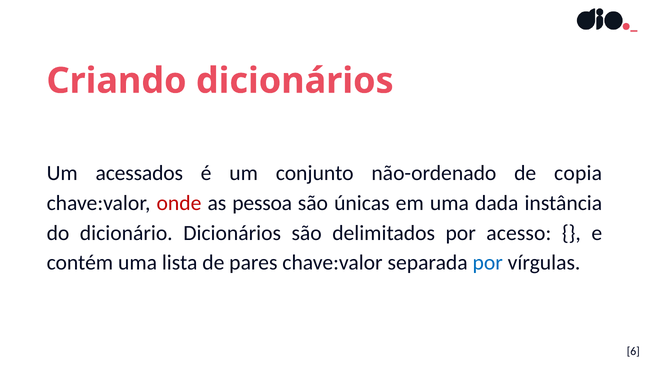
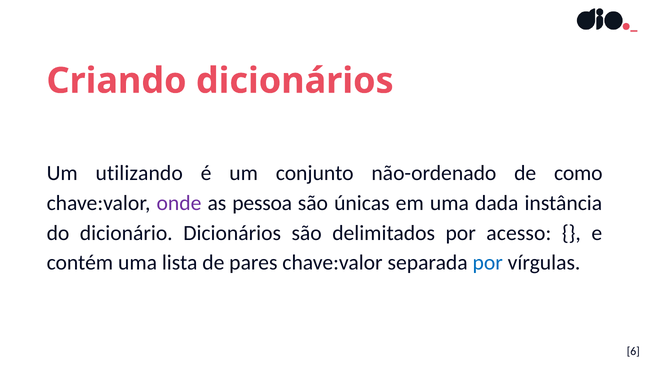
acessados: acessados -> utilizando (139, 173)
copia: copia -> como (578, 173)
onde colour: red -> purple (179, 203)
